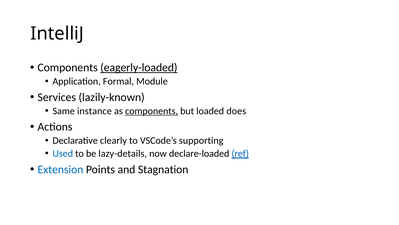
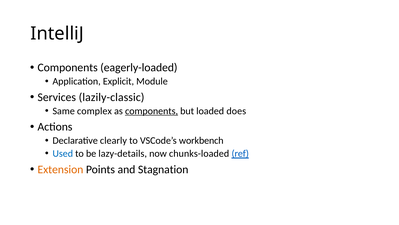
eagerly-loaded underline: present -> none (139, 67)
Formal: Formal -> Explicit (118, 81)
lazily-known: lazily-known -> lazily-classic (112, 97)
instance: instance -> complex (94, 111)
supporting: supporting -> workbench (201, 140)
declare-loaded: declare-loaded -> chunks-loaded (199, 153)
Extension colour: blue -> orange (60, 169)
